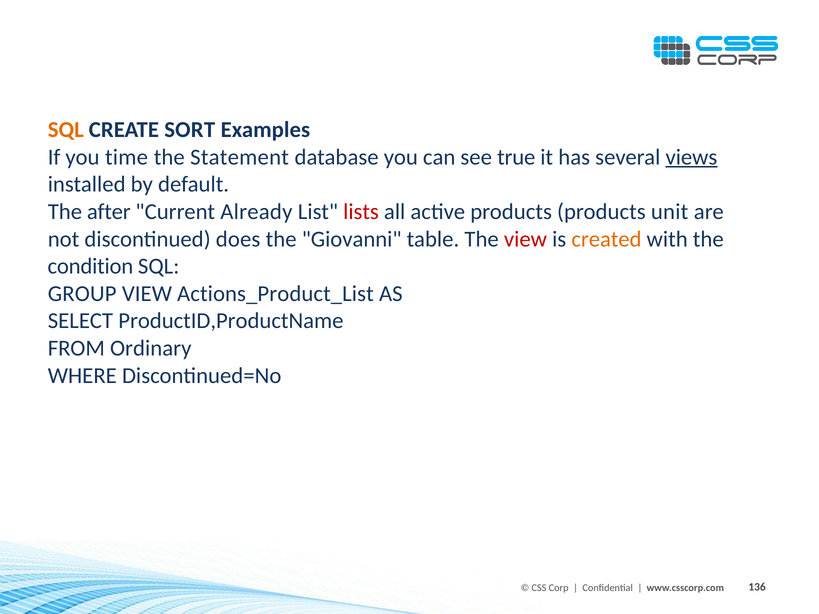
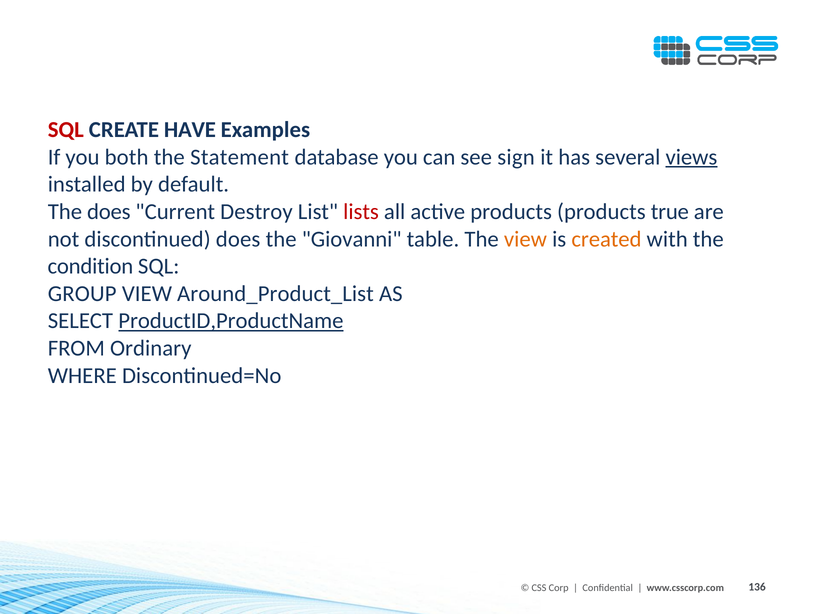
SQL colour: orange -> red (66, 130)
SORT: SORT -> HAVE (190, 130)
time: time -> both (127, 157)
true: true -> sign (516, 157)
The after: after -> does (109, 212)
Already: Already -> Destroy (256, 212)
unit: unit -> true (670, 212)
view colour: red -> orange (525, 239)
Actions_Product_List: Actions_Product_List -> Around_Product_List (275, 294)
ProductID,ProductName underline: none -> present (231, 321)
